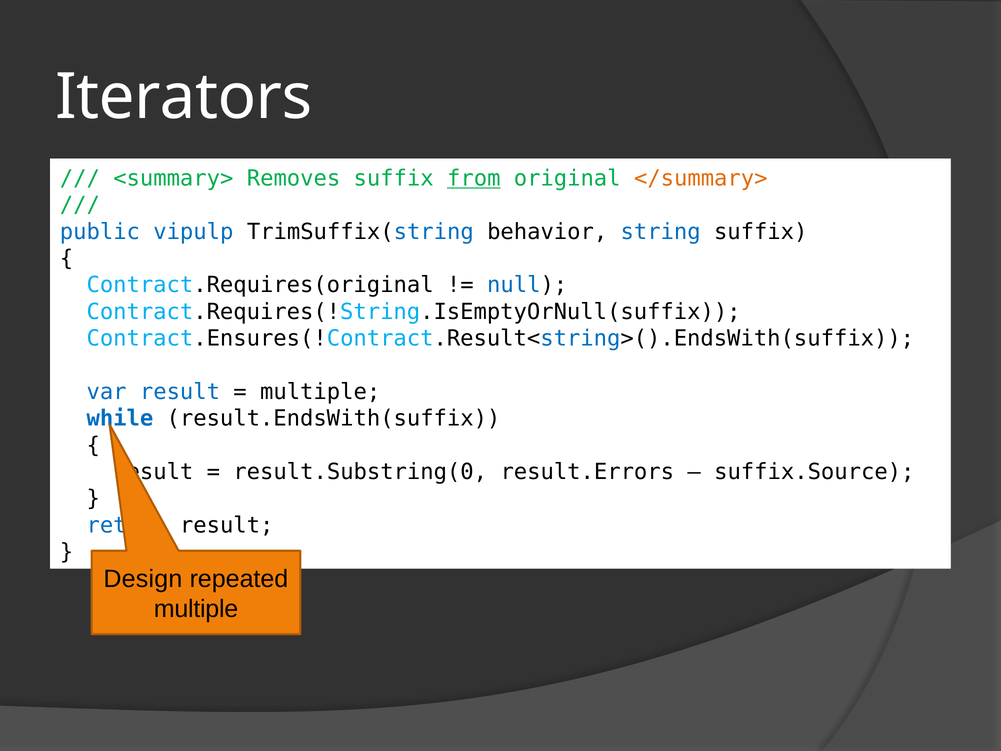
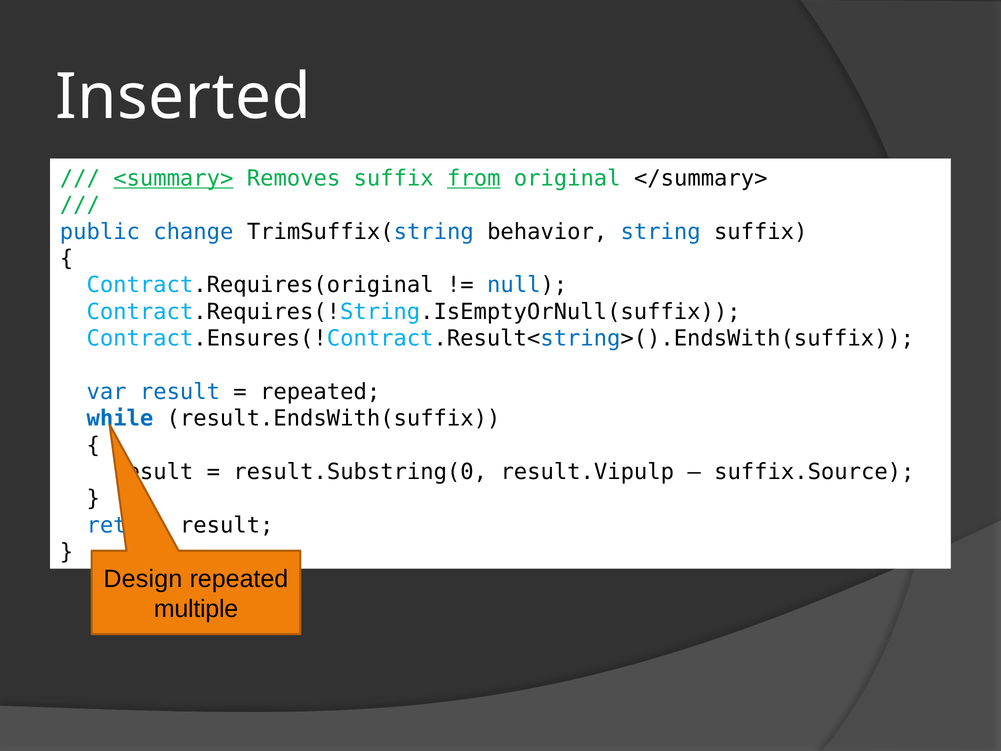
Iterators: Iterators -> Inserted (183, 97)
<summary> underline: none -> present (173, 178)
</summary> colour: orange -> black (701, 178)
vipulp: vipulp -> change (193, 232)
multiple: multiple -> repeated (320, 392)
result.Errors: result.Errors -> result.Vipulp (587, 472)
